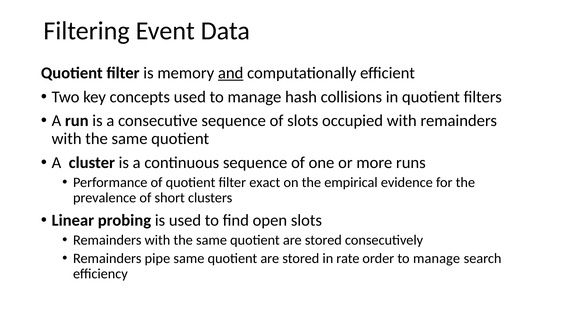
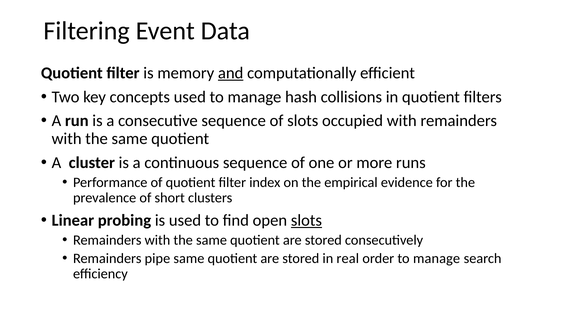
exact: exact -> index (265, 182)
slots underline: none -> present (306, 220)
rate: rate -> real (348, 258)
